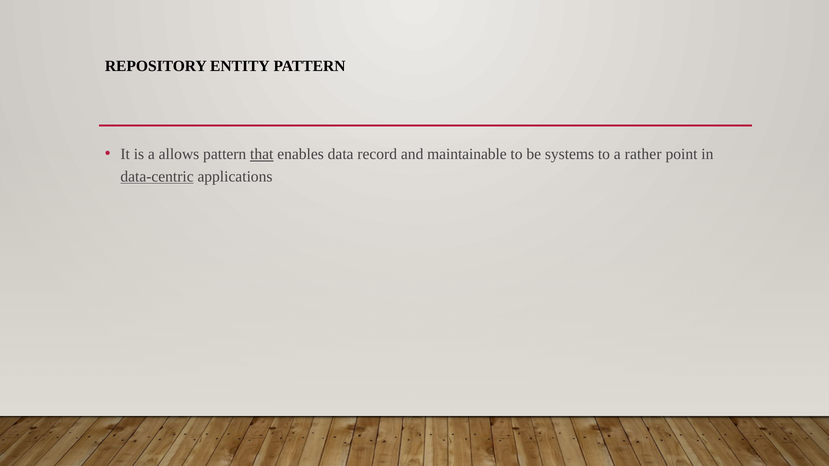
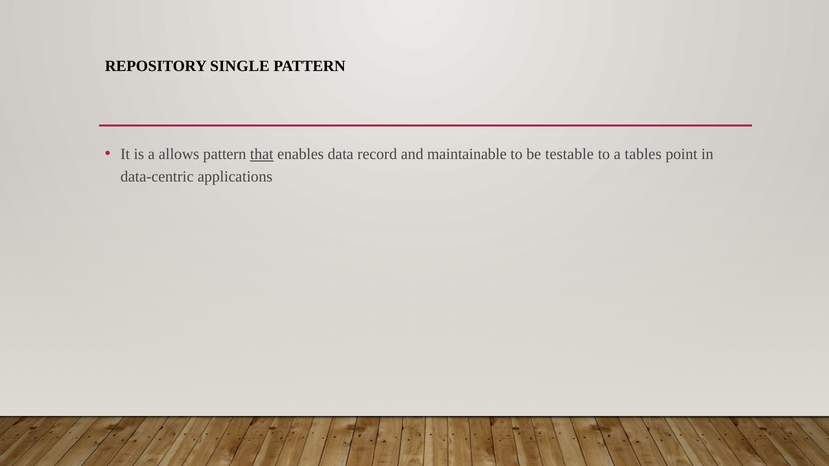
ENTITY: ENTITY -> SINGLE (240, 66)
systems: systems -> testable (569, 154)
rather: rather -> tables (643, 154)
data-centric underline: present -> none (157, 177)
